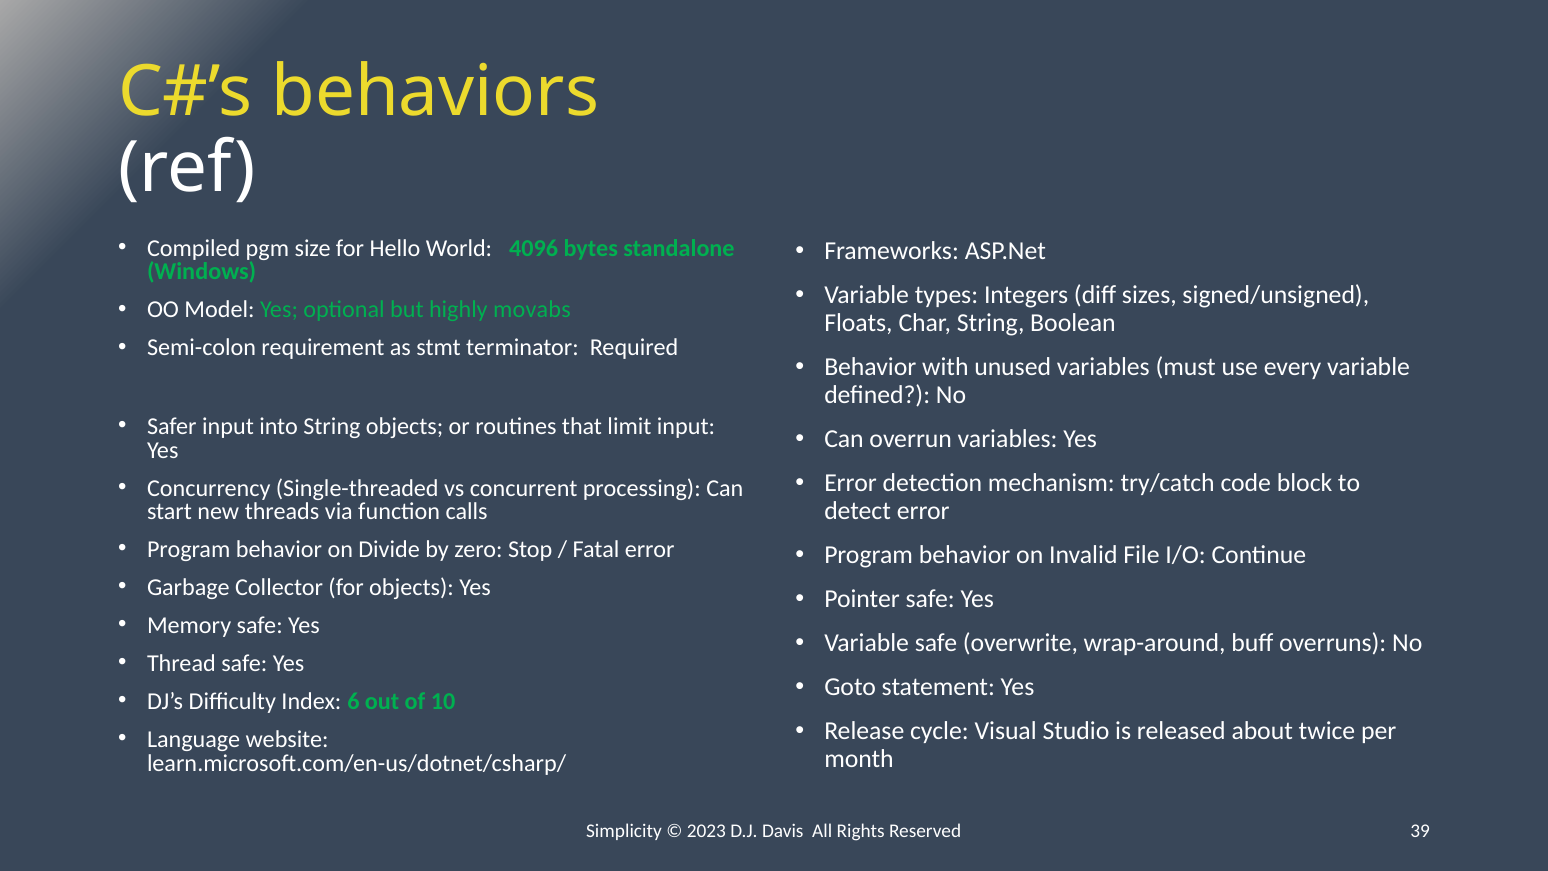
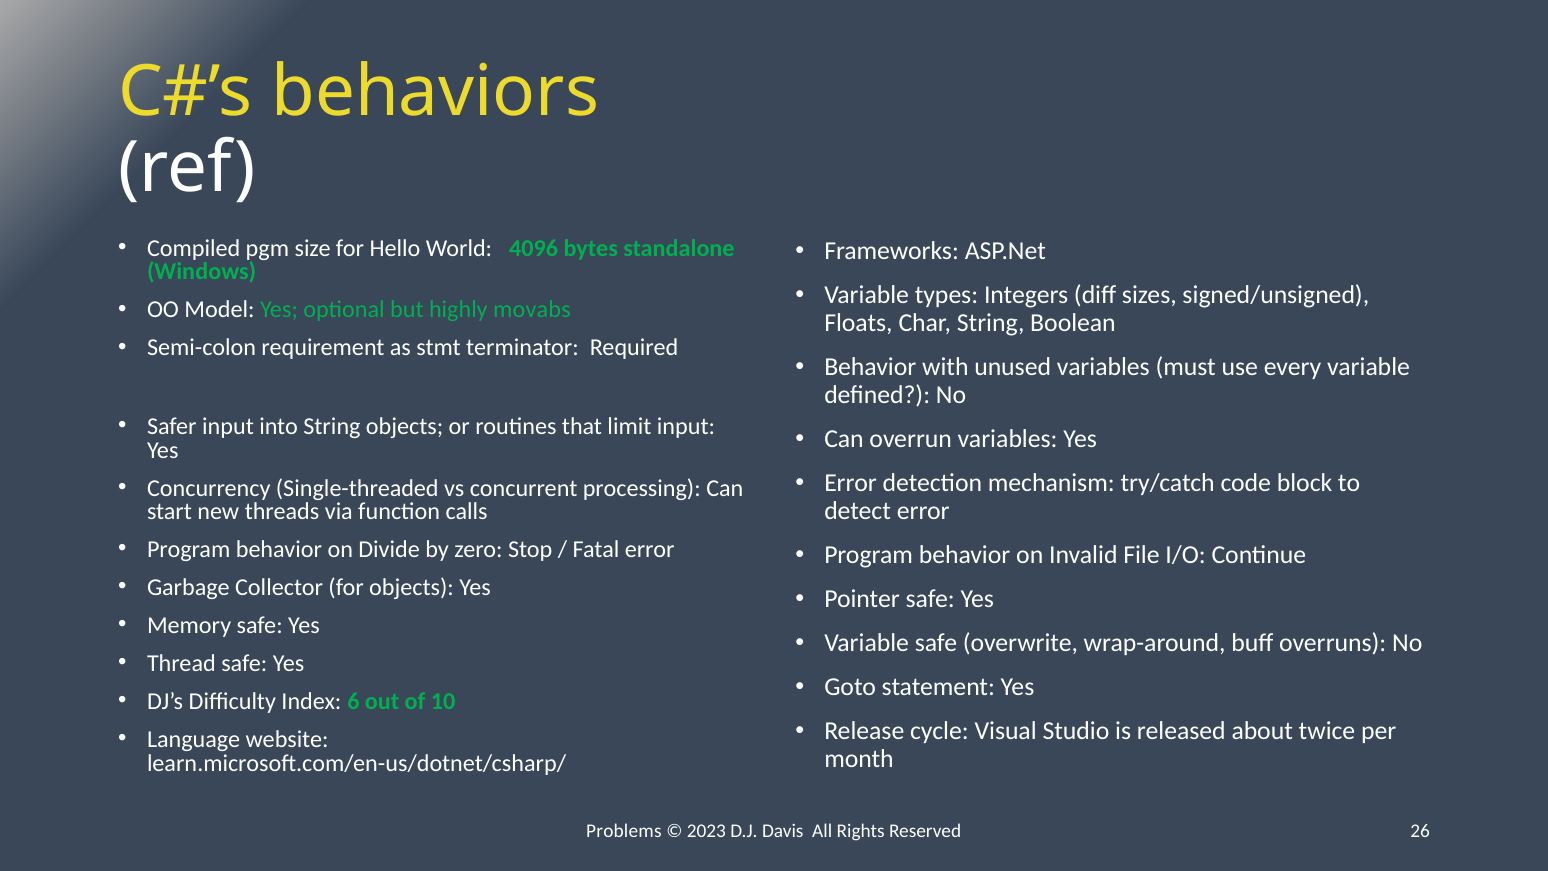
Simplicity: Simplicity -> Problems (624, 831)
39: 39 -> 26 (1420, 831)
